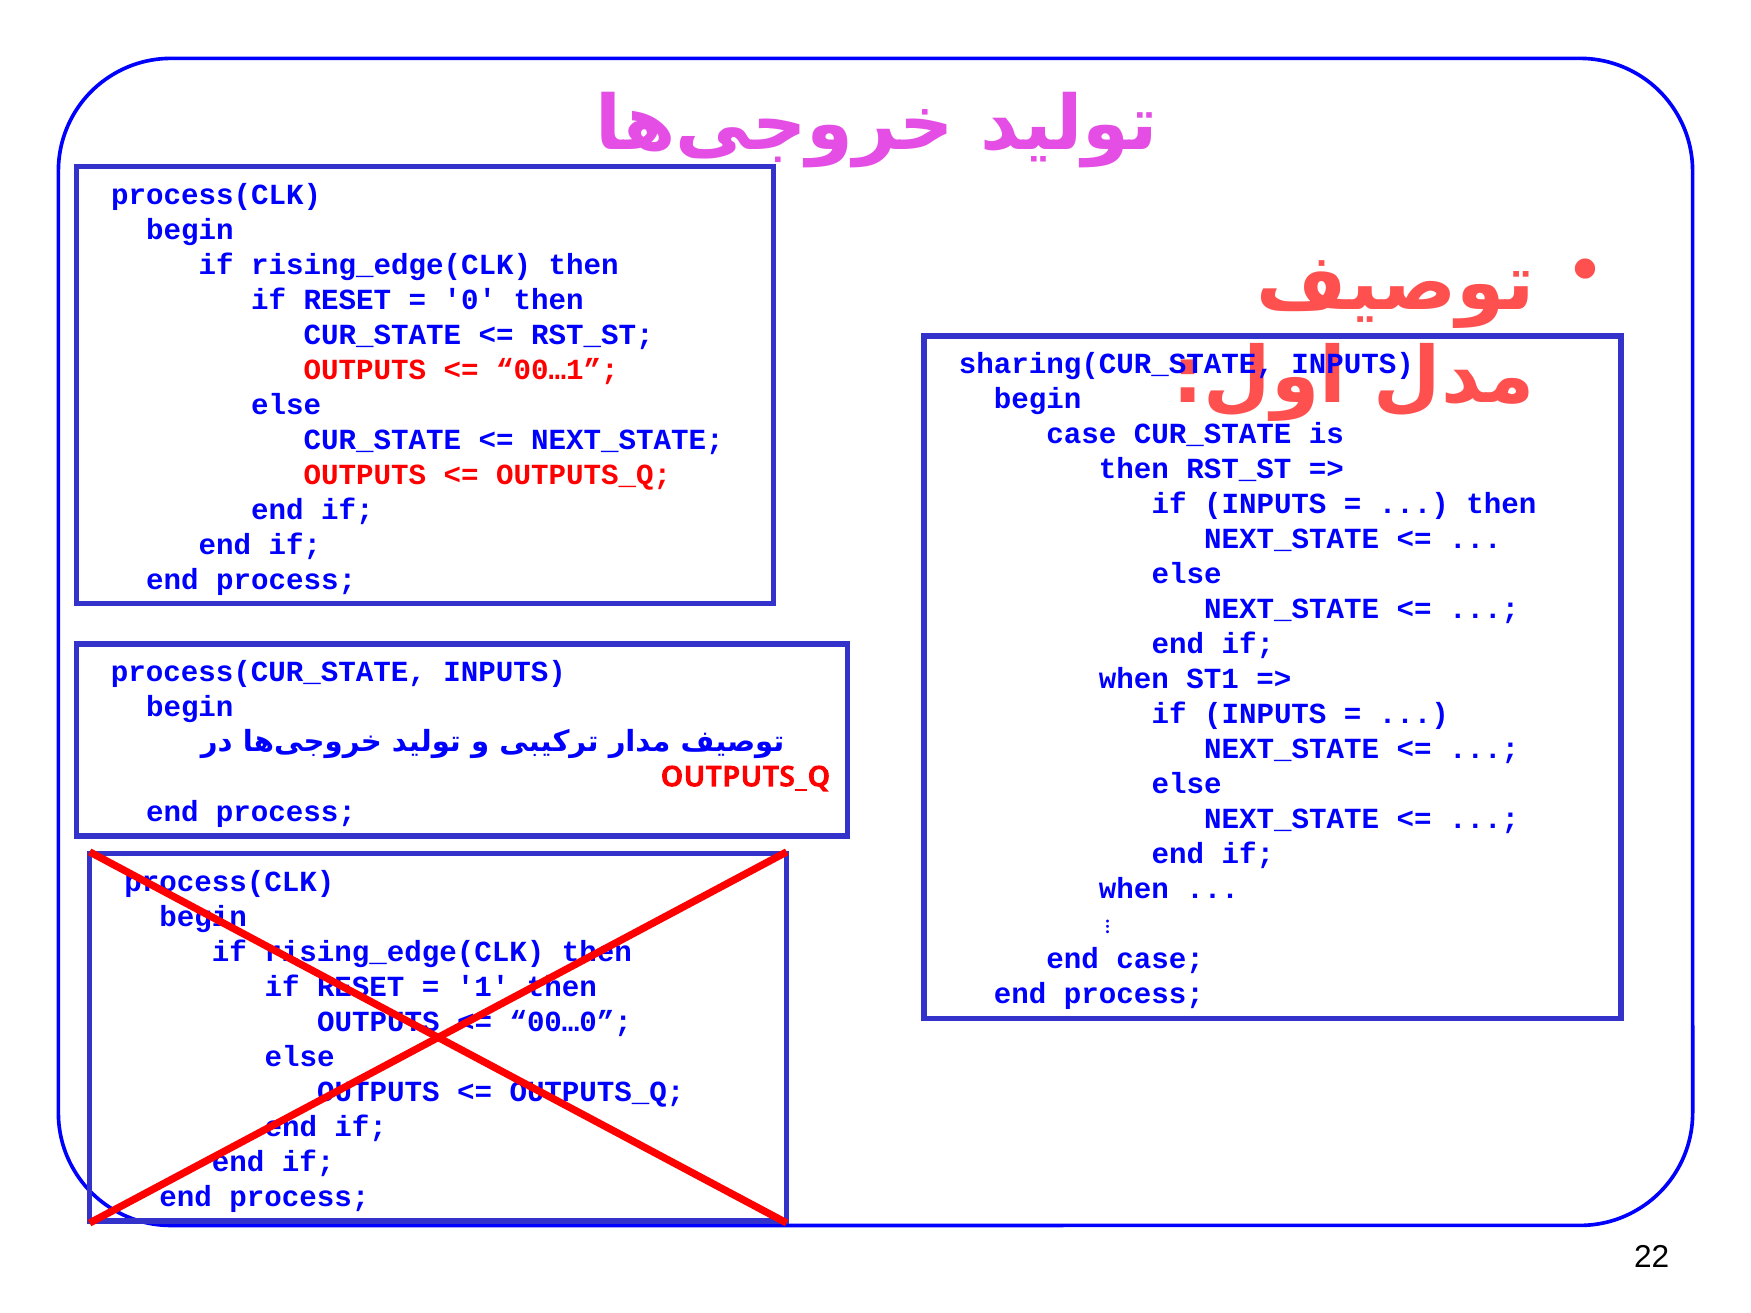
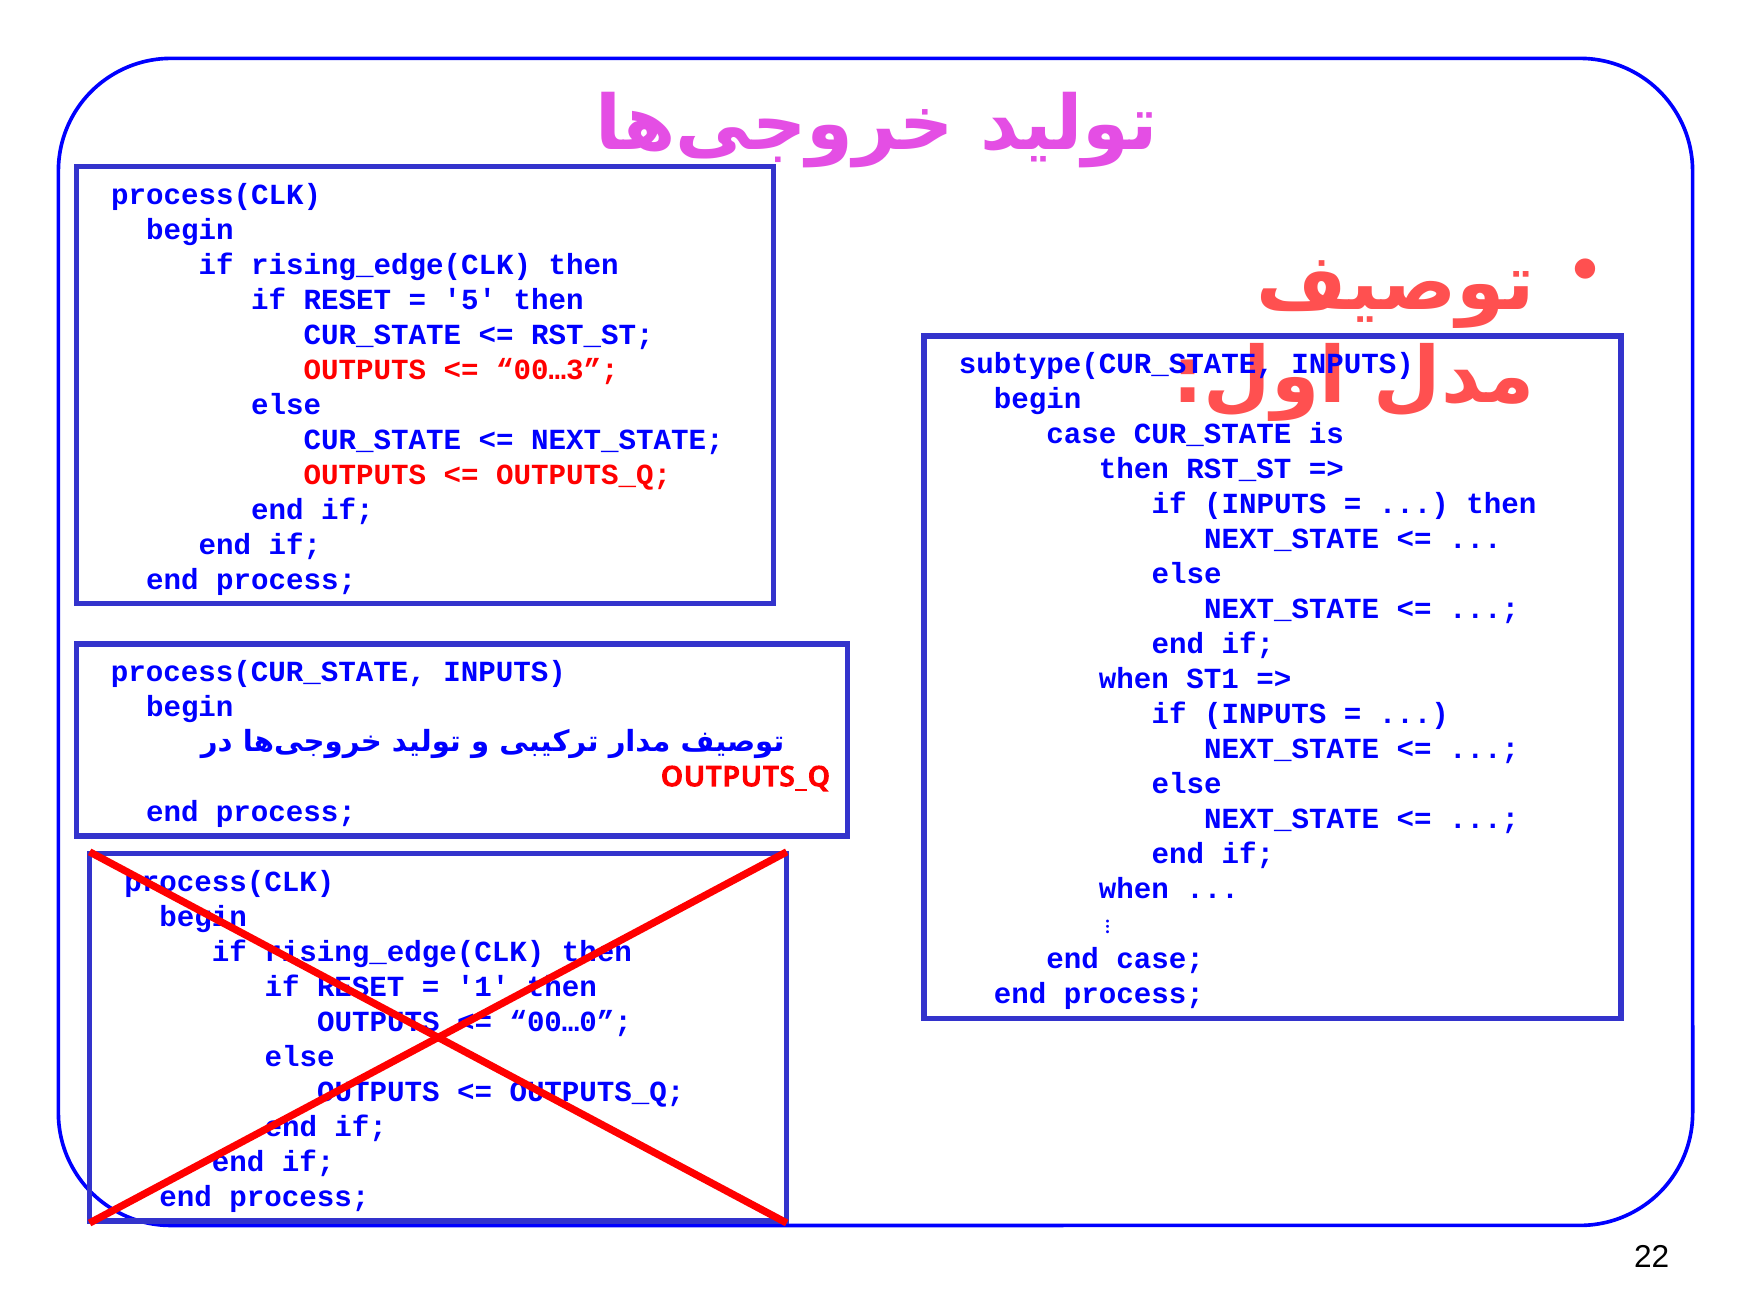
0: 0 -> 5 (470, 300)
sharing(CUR_STATE: sharing(CUR_STATE -> subtype(CUR_STATE (1116, 364)
00…1: 00…1 -> 00…3 (557, 370)
